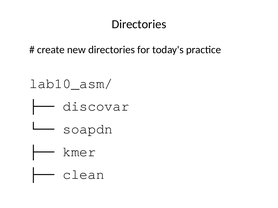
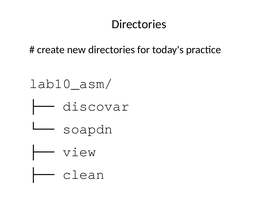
kmer: kmer -> view (79, 152)
